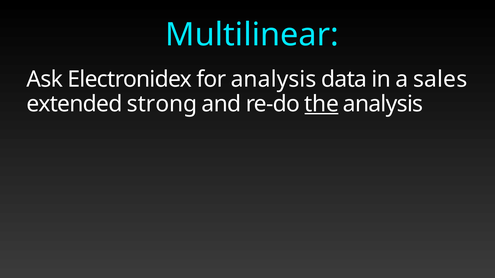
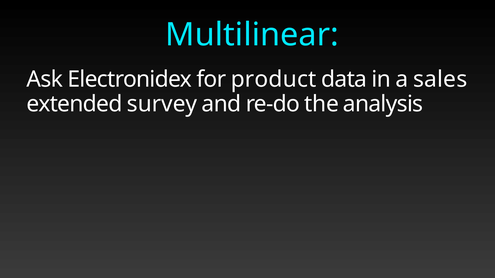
for analysis: analysis -> product (274, 79)
strong: strong -> survey (162, 104)
the underline: present -> none (322, 104)
